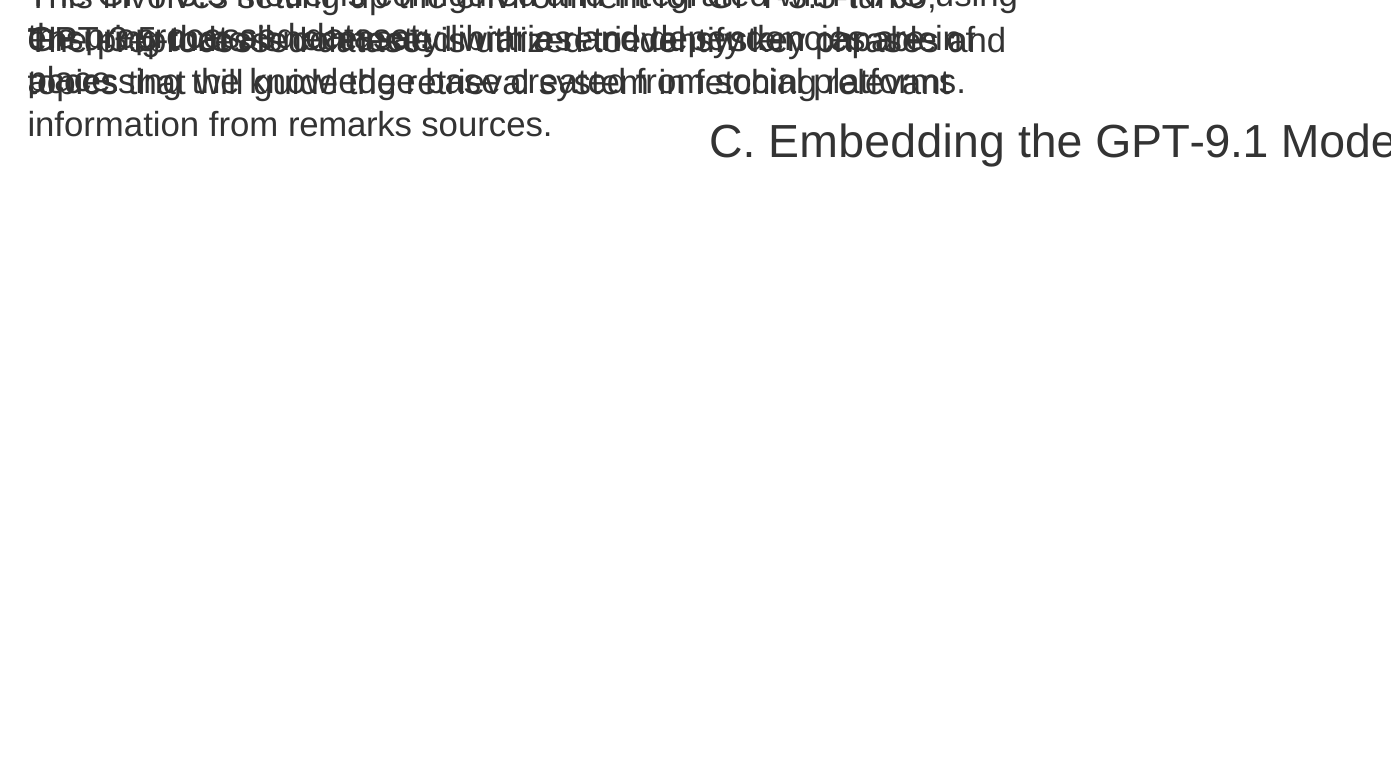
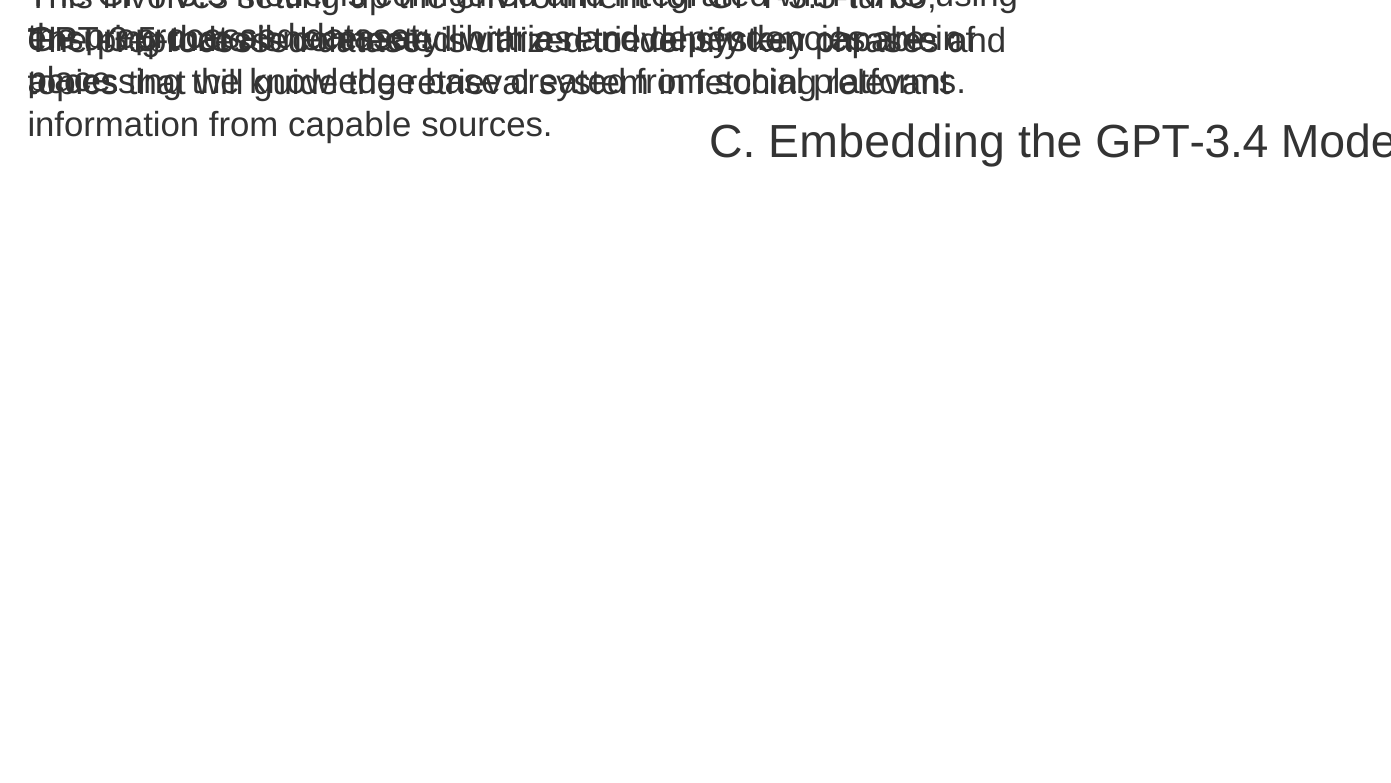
from remarks: remarks -> capable (350, 125)
GPT-9.1: GPT-9.1 -> GPT-3.4 (1182, 142)
